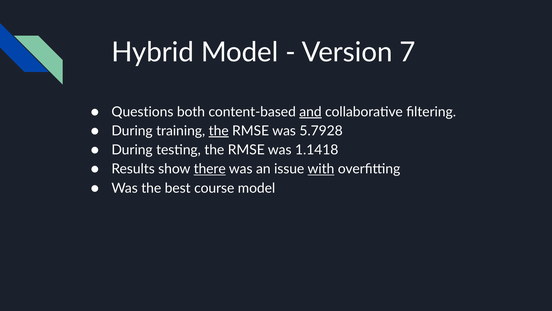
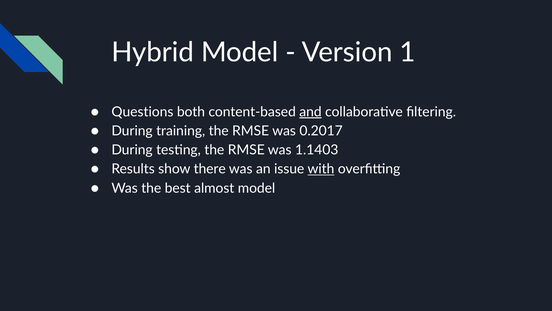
7: 7 -> 1 (408, 52)
the underline: present -> none (219, 131)
5.7928: 5.7928 -> 0.2017 (321, 131)
1.1418: 1.1418 -> 1.1403 (317, 150)
there underline: present -> none (210, 169)
course: course -> almost (214, 188)
